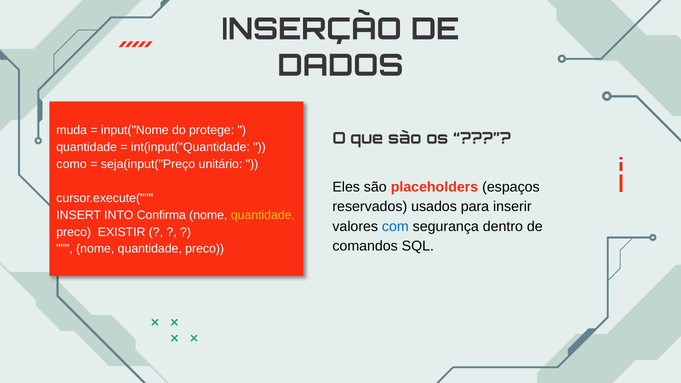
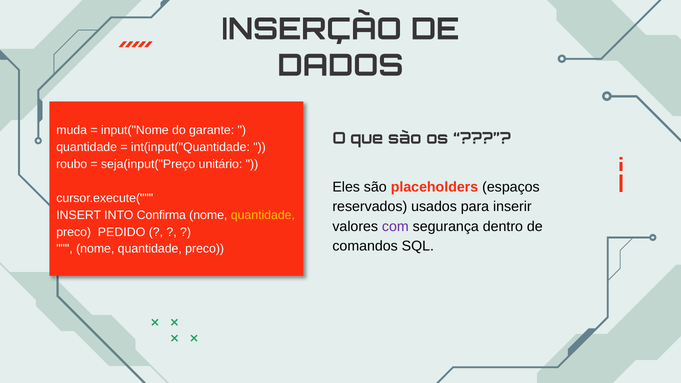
protege: protege -> garante (212, 130)
como: como -> roubo (72, 164)
com colour: blue -> purple (395, 226)
EXISTIR: EXISTIR -> PEDIDO (122, 232)
